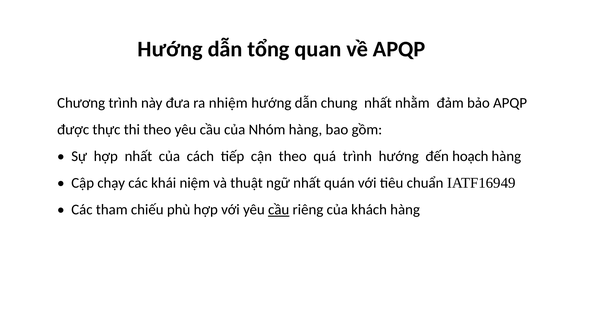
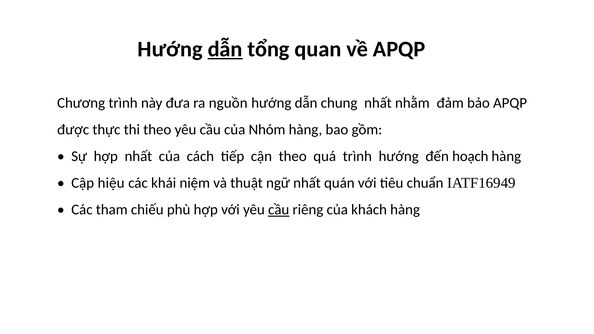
dẫn underline: none -> present (225, 49)
nhiệm: nhiệm -> nguồn (228, 103)
chạy: chạy -> hiệu (111, 183)
